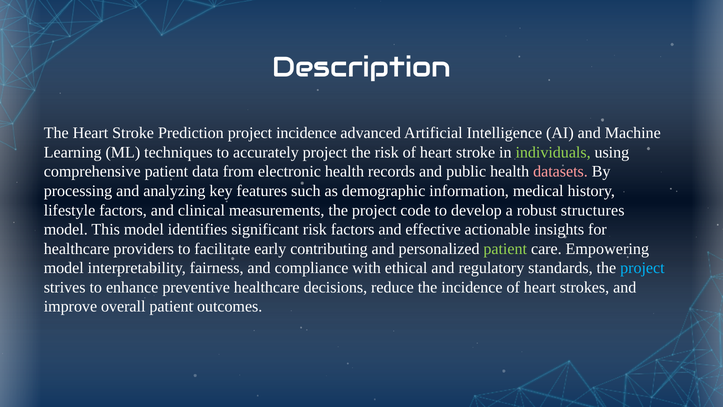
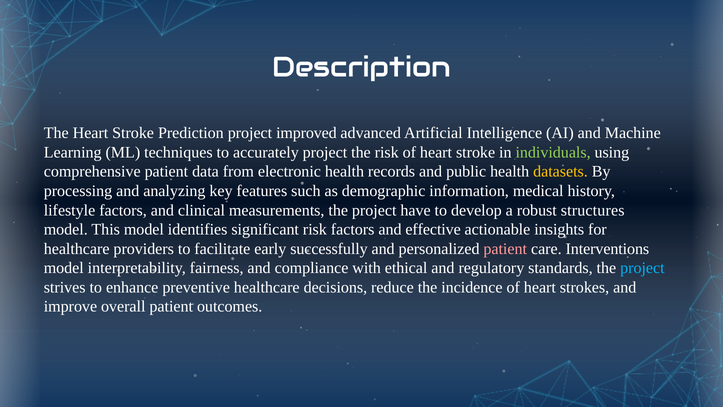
project incidence: incidence -> improved (306, 133)
datasets colour: pink -> yellow (561, 172)
code: code -> have (416, 210)
contributing: contributing -> successfully (329, 249)
patient colour: light green -> pink (505, 249)
Empowering: Empowering -> Interventions (607, 249)
